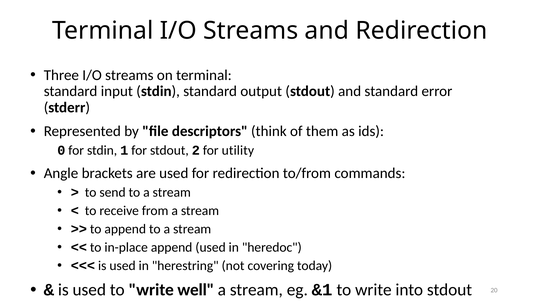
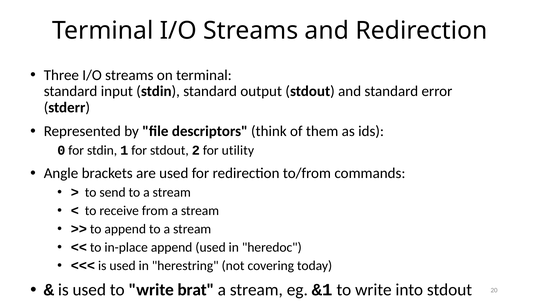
well: well -> brat (196, 290)
